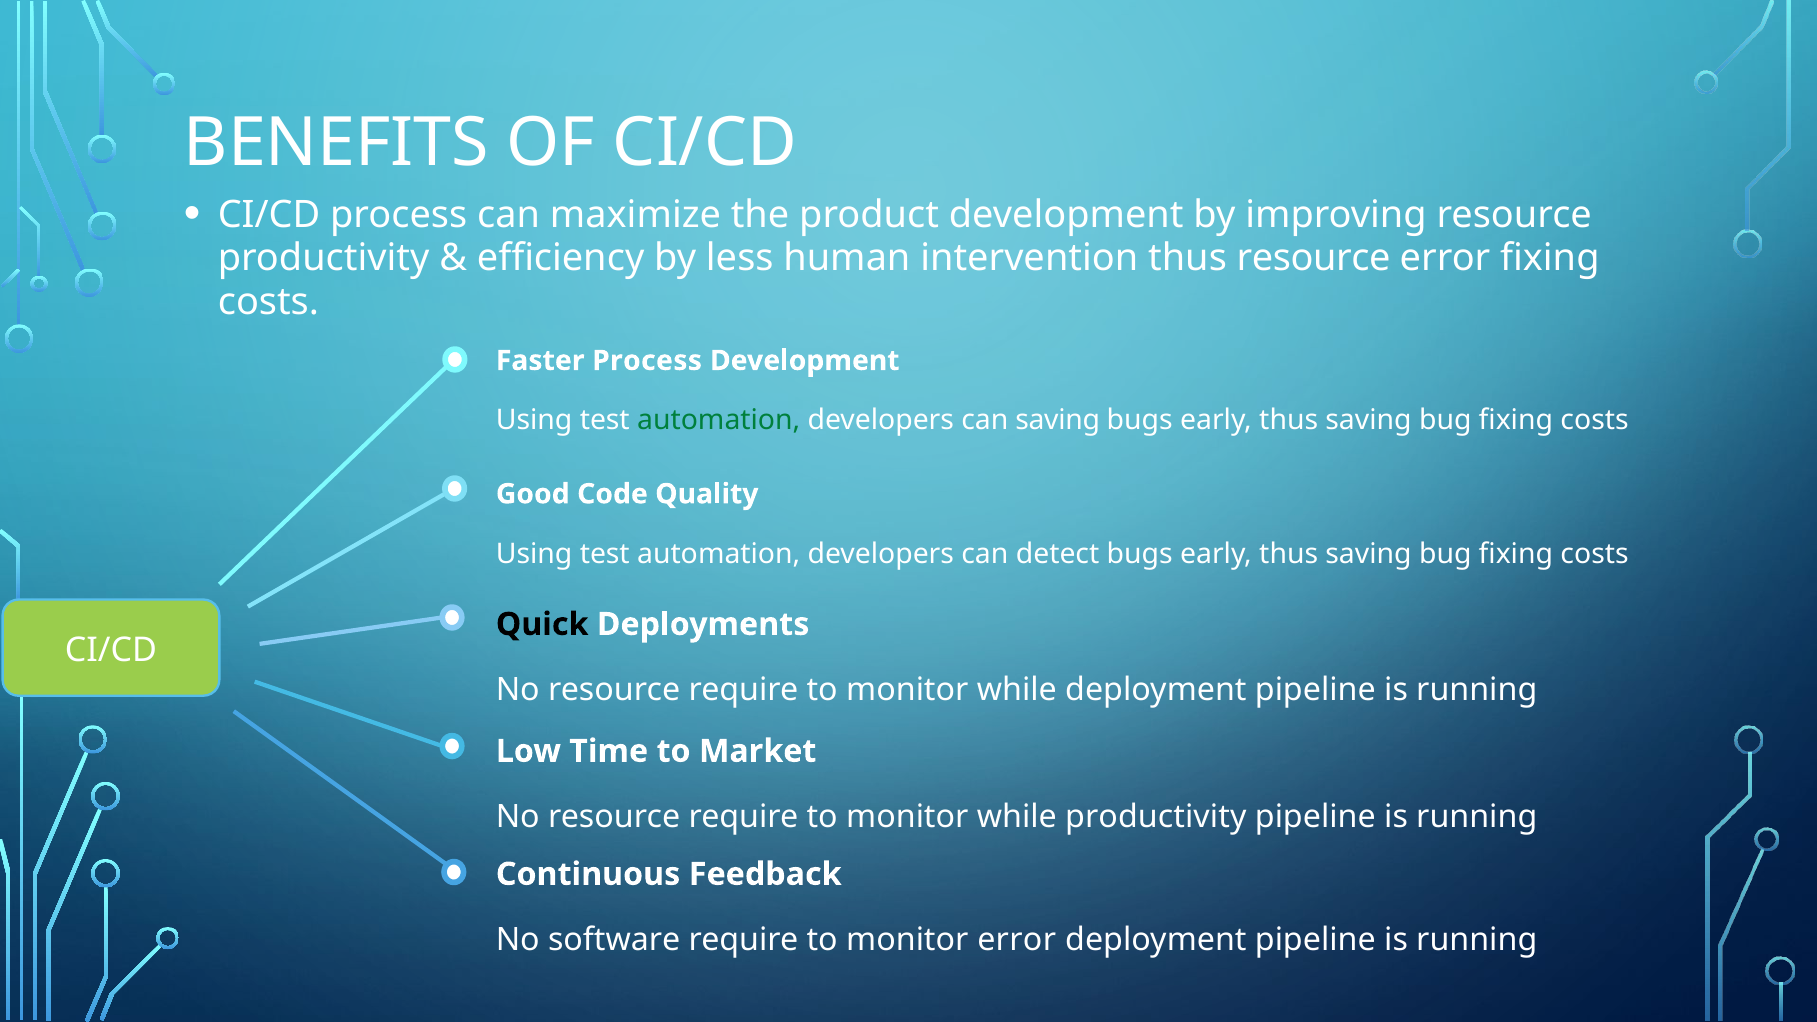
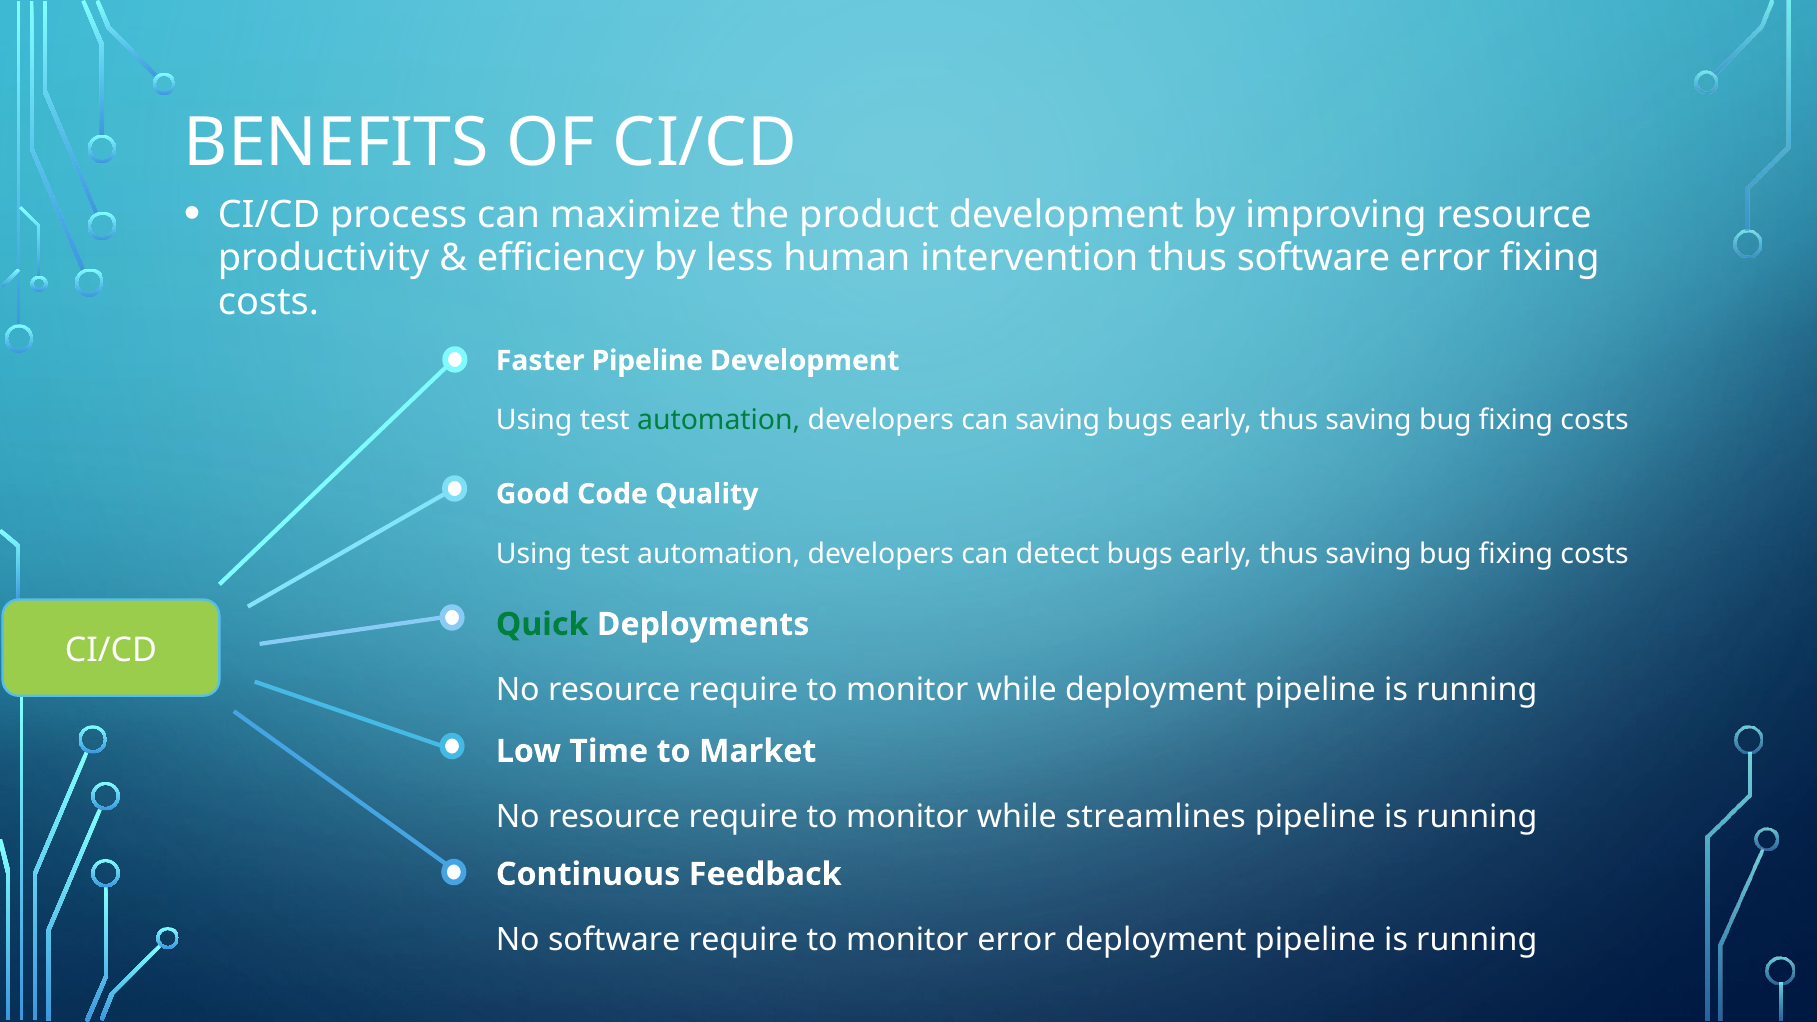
thus resource: resource -> software (1313, 258)
Faster Process: Process -> Pipeline (647, 361)
Quick colour: black -> green (542, 624)
while productivity: productivity -> streamlines (1156, 817)
